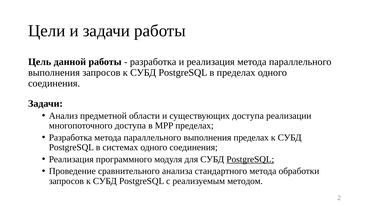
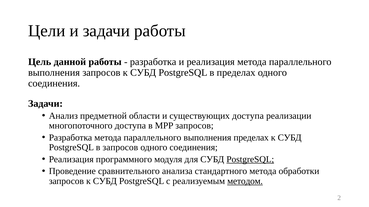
MPP пределах: пределах -> запросов (194, 126)
в системах: системах -> запросов (120, 148)
методом underline: none -> present (245, 182)
